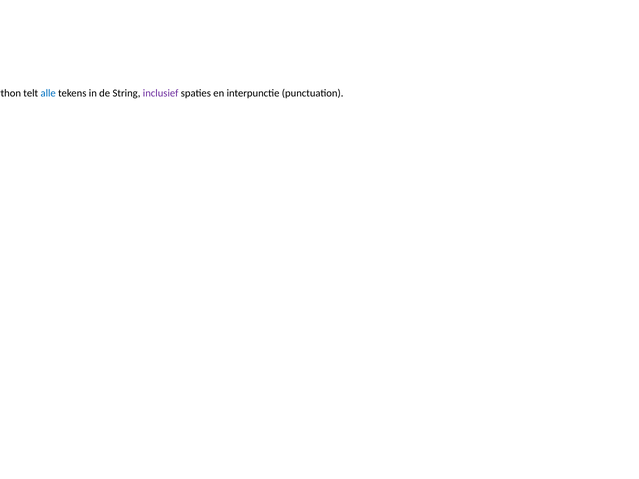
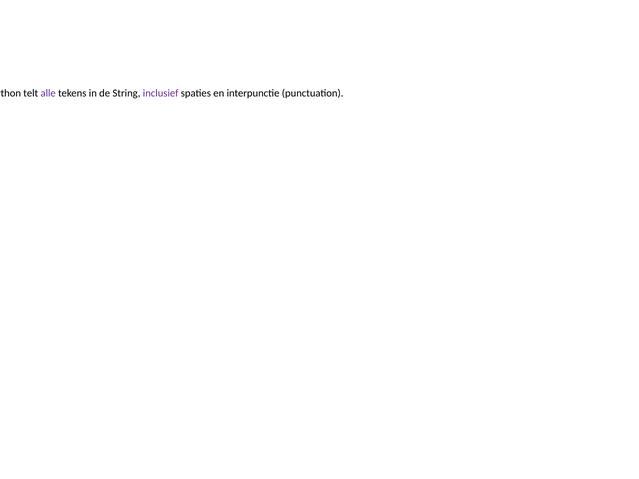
alle colour: blue -> purple (48, 93)
